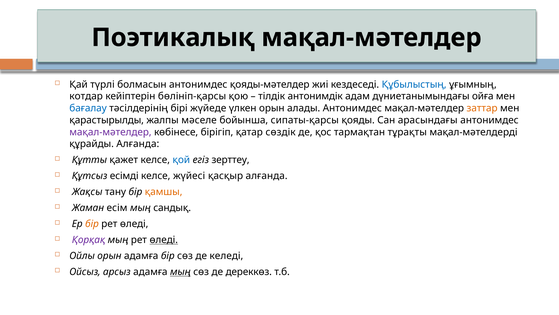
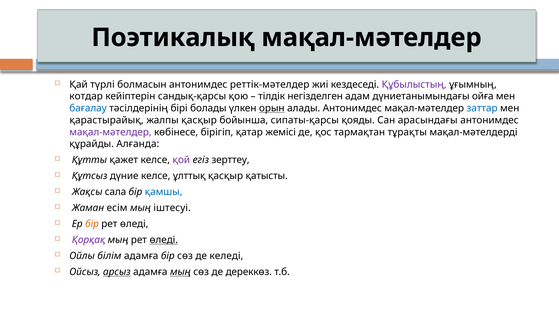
қояды-мәтелдер: қояды-мәтелдер -> реттік-мәтелдер (270, 84)
Құбылыстың colour: blue -> purple (414, 84)
бөлініп-қарсы: бөлініп-қарсы -> сандық-қарсы (192, 96)
антонимдік: антонимдік -> негізделген (315, 96)
жүйеде: жүйеде -> болады (208, 108)
орын underline: none -> present (272, 108)
заттар colour: orange -> blue (482, 108)
қарастырылды: қарастырылды -> қарастырайық (107, 120)
жалпы мәселе: мәселе -> қасқыр (199, 120)
сөздік: сөздік -> жемісі (281, 132)
қой colour: blue -> purple (181, 160)
есімді: есімді -> дүние (124, 176)
жүйесі: жүйесі -> ұлттық (189, 176)
қасқыр алғанда: алғанда -> қатысты (267, 176)
тану: тану -> сала (116, 192)
қамшы colour: orange -> blue (164, 192)
сандық: сандық -> іштесуі (172, 208)
Ойлы орын: орын -> білім (109, 255)
арсыз underline: none -> present (117, 271)
